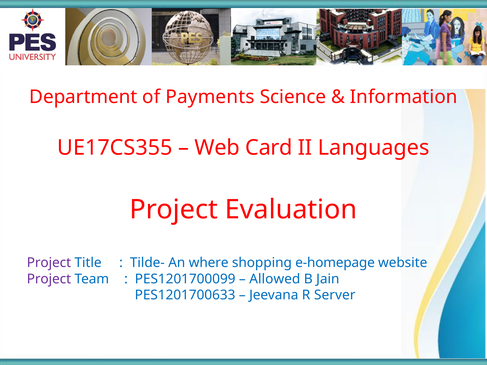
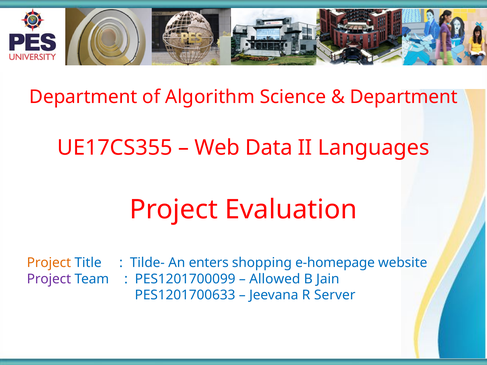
Payments: Payments -> Algorithm (210, 97)
Information: Information -> Department (404, 97)
Card: Card -> Data (269, 148)
Project colour: purple -> orange (49, 263)
where: where -> enters (209, 263)
